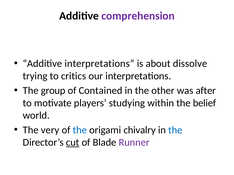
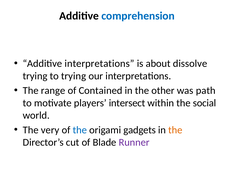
comprehension colour: purple -> blue (138, 16)
to critics: critics -> trying (74, 76)
group: group -> range (53, 91)
after: after -> path (206, 91)
studying: studying -> intersect (127, 103)
belief: belief -> social (205, 103)
chivalry: chivalry -> gadgets (140, 130)
the colour: blue -> orange (175, 130)
cut underline: present -> none (73, 143)
